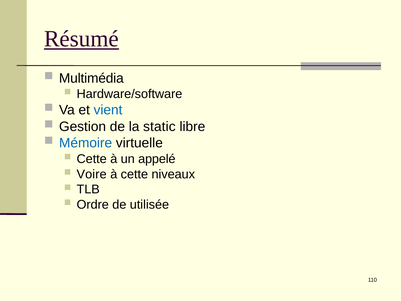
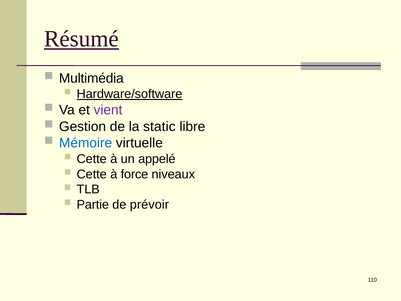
Hardware/software underline: none -> present (129, 94)
vient colour: blue -> purple (108, 110)
Voire: Voire -> Cette (92, 174)
à cette: cette -> force (134, 174)
Ordre: Ordre -> Partie (93, 205)
utilisée: utilisée -> prévoir (149, 205)
